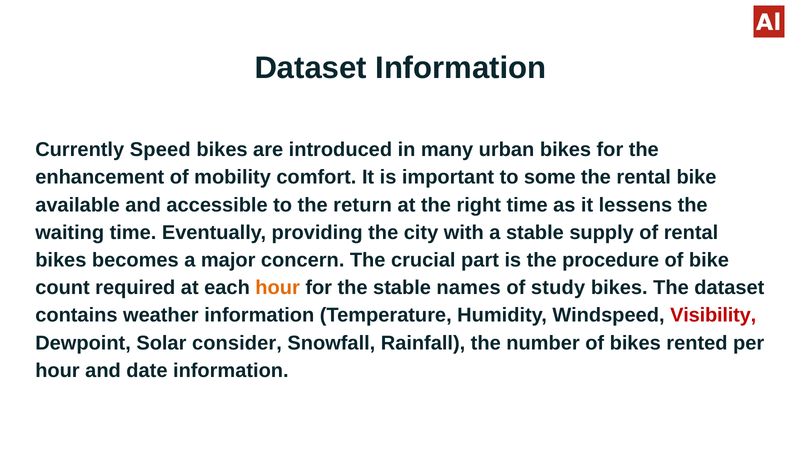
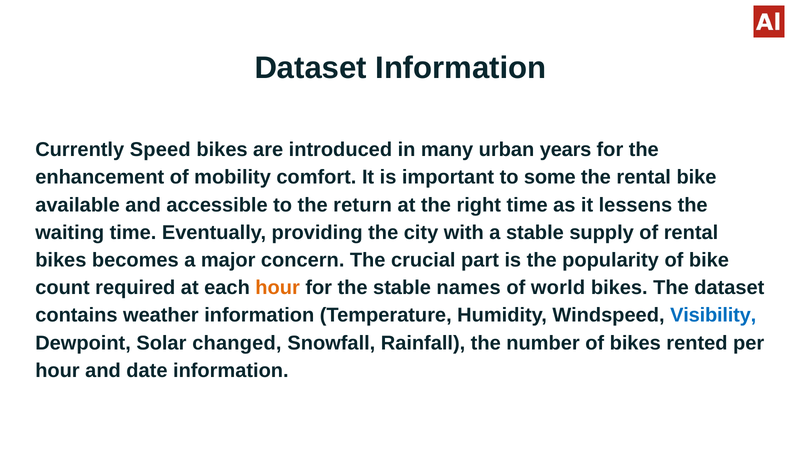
urban bikes: bikes -> years (566, 150)
procedure: procedure -> popularity (611, 260)
study: study -> world (558, 288)
Visibility colour: red -> blue (713, 316)
consider: consider -> changed (237, 343)
